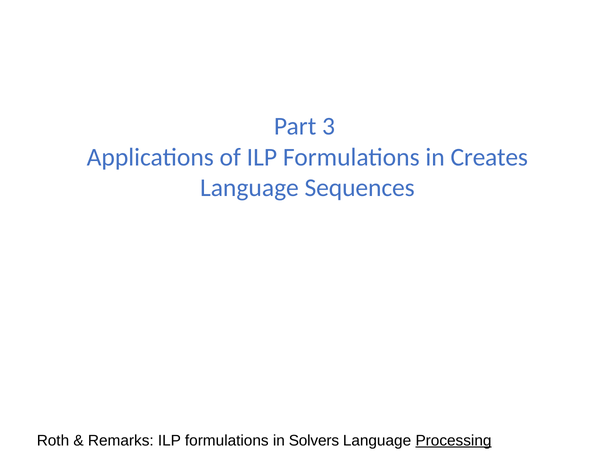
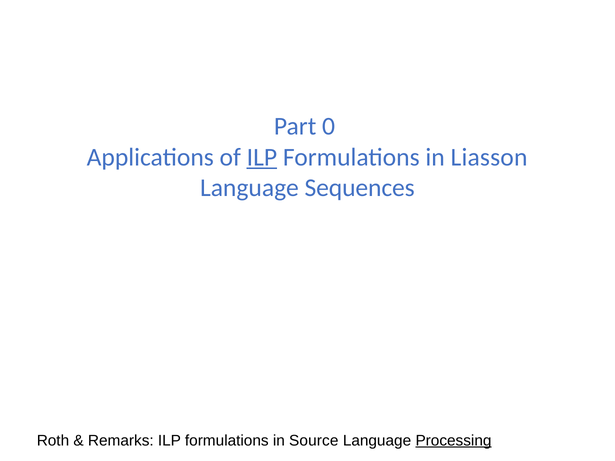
3: 3 -> 0 (329, 127)
ILP underline: none -> present (262, 157)
Creates: Creates -> Liasson (489, 157)
Solvers: Solvers -> Source (314, 441)
